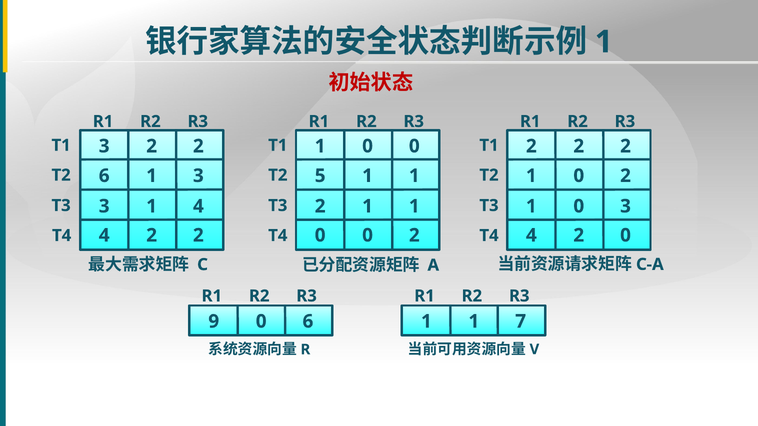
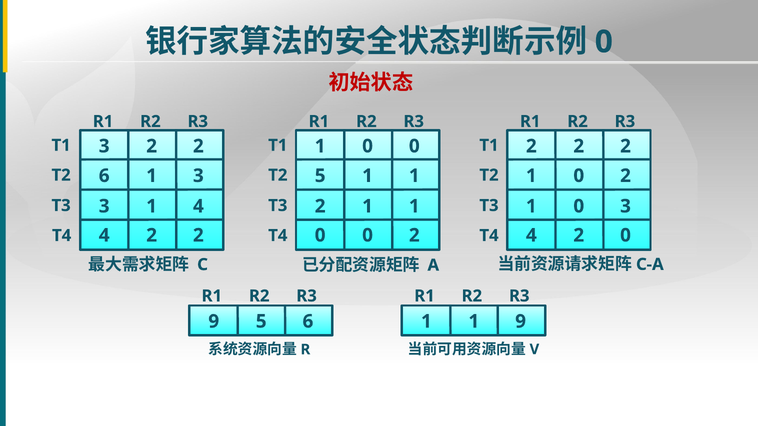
1: 1 -> 0 (604, 42)
9 0: 0 -> 5 (261, 322)
1 7: 7 -> 9 (521, 322)
